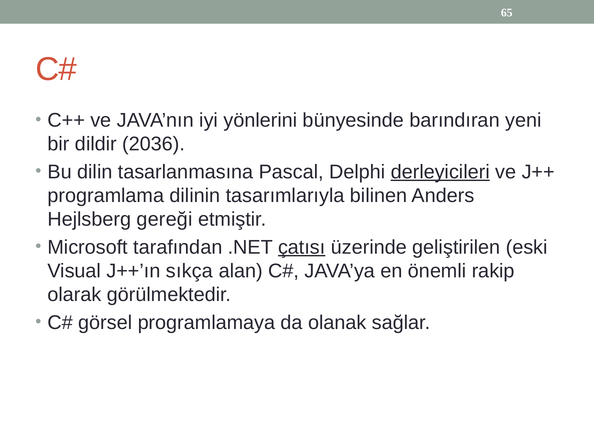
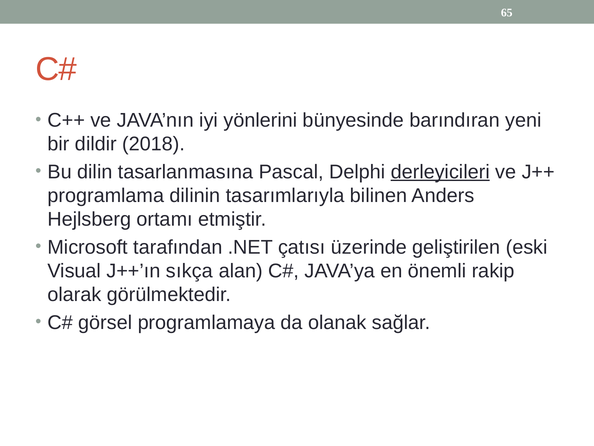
2036: 2036 -> 2018 (154, 144)
gereği: gereği -> ortamı (165, 219)
çatısı underline: present -> none (302, 247)
